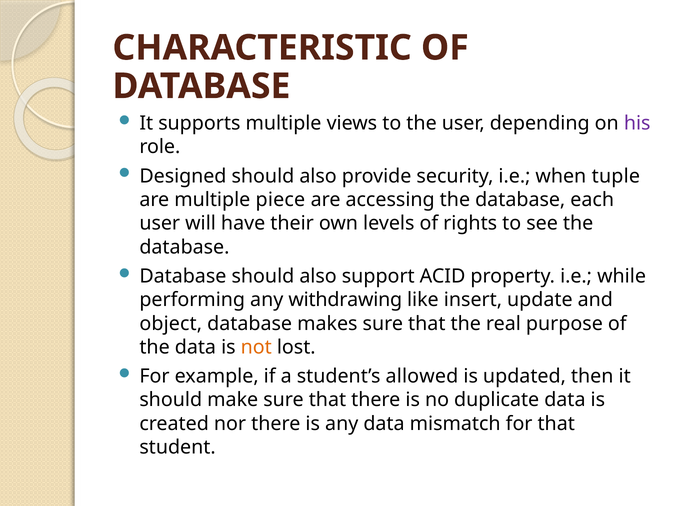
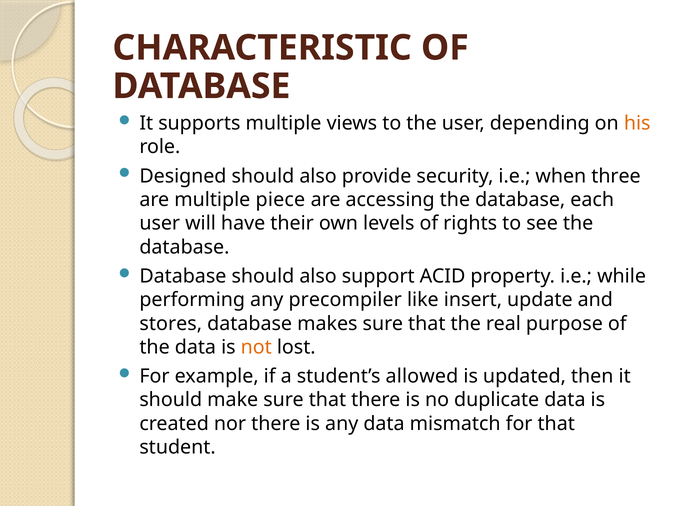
his colour: purple -> orange (637, 123)
tuple: tuple -> three (616, 176)
withdrawing: withdrawing -> precompiler (345, 300)
object: object -> stores (171, 323)
